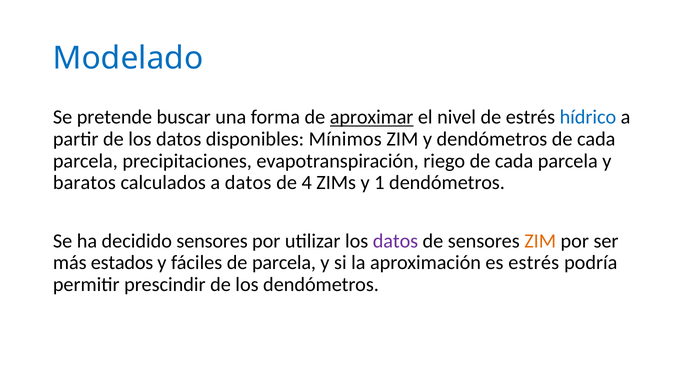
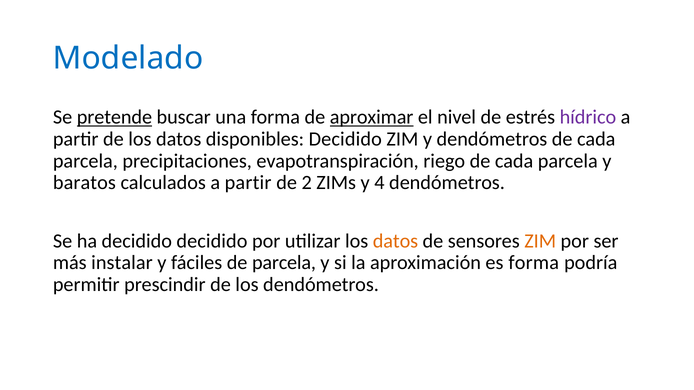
pretende underline: none -> present (114, 117)
hídrico colour: blue -> purple (588, 117)
disponibles Mínimos: Mínimos -> Decidido (345, 139)
calculados a datos: datos -> partir (248, 183)
4: 4 -> 2 (307, 183)
1: 1 -> 4 (379, 183)
decidido sensores: sensores -> decidido (212, 241)
datos colour: purple -> orange (395, 241)
estados: estados -> instalar (122, 263)
es estrés: estrés -> forma (534, 263)
